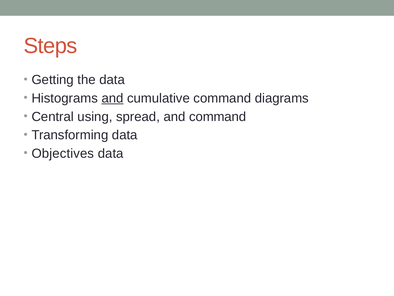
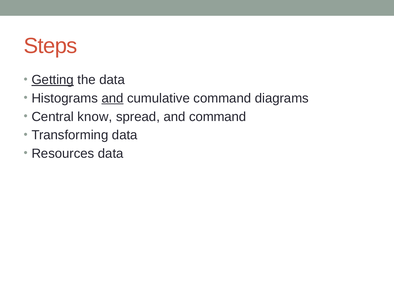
Getting underline: none -> present (53, 80)
using: using -> know (95, 116)
Objectives: Objectives -> Resources (63, 153)
